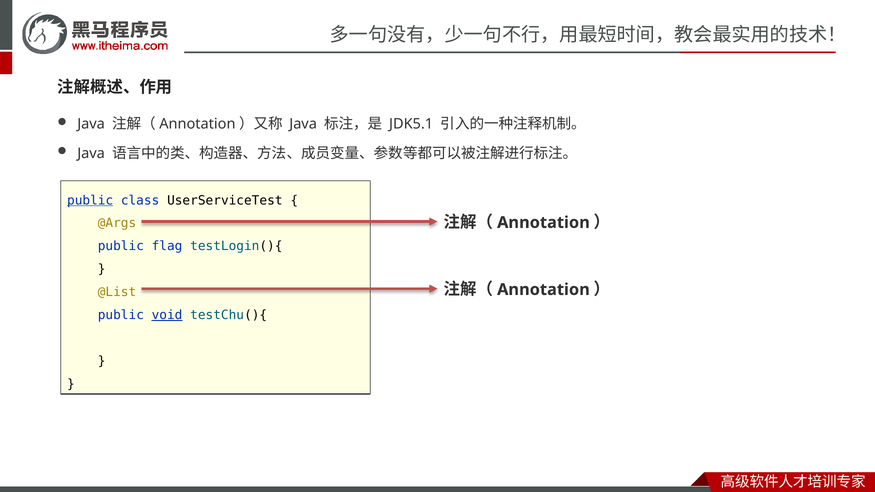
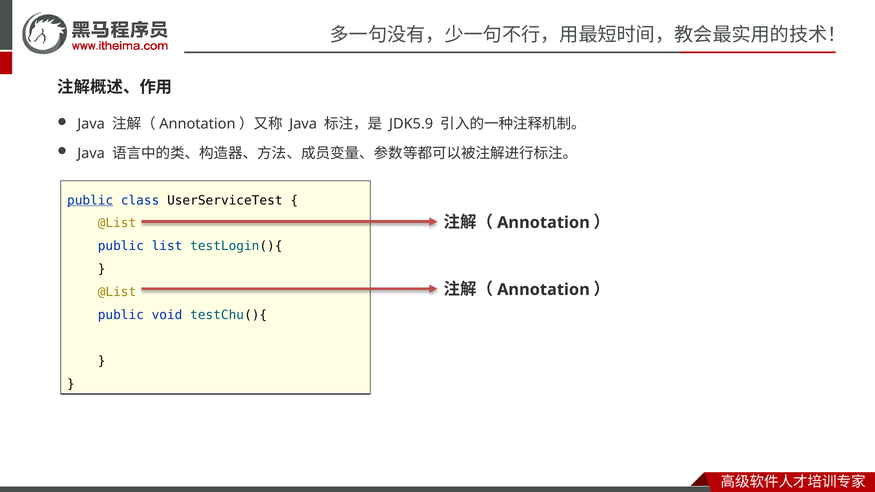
JDK5.1: JDK5.1 -> JDK5.9 (411, 124)
@Args: @Args -> @List (117, 223)
flag: flag -> list (167, 246)
void underline: present -> none (167, 315)
